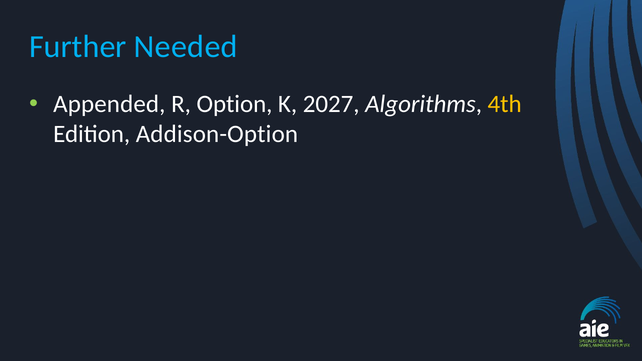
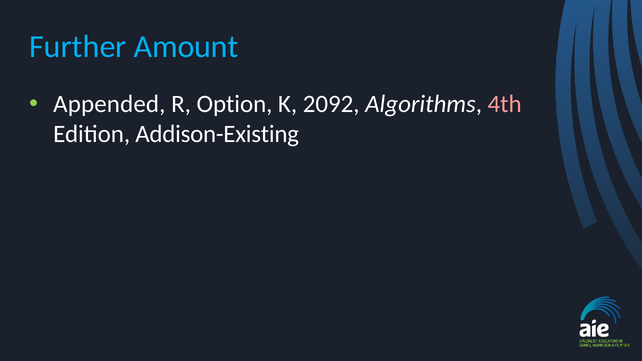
Needed: Needed -> Amount (186, 47)
2027: 2027 -> 2092 (331, 104)
4th colour: yellow -> pink (505, 104)
Addison-Option: Addison-Option -> Addison-Existing (217, 134)
